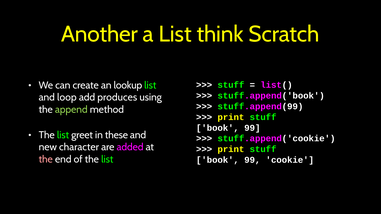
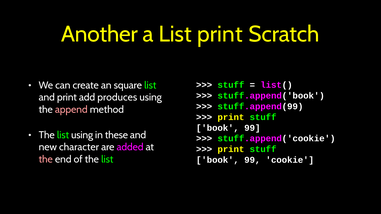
List think: think -> print (220, 34)
lookup: lookup -> square (128, 85)
and loop: loop -> print (67, 97)
append colour: light green -> pink (71, 110)
list greet: greet -> using (82, 135)
